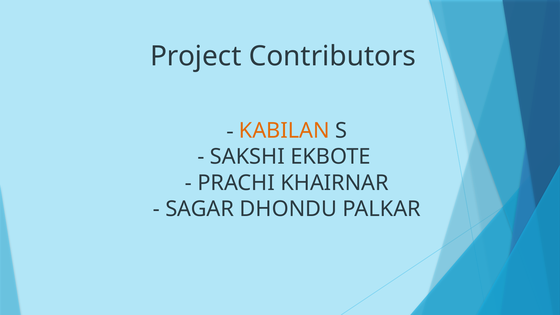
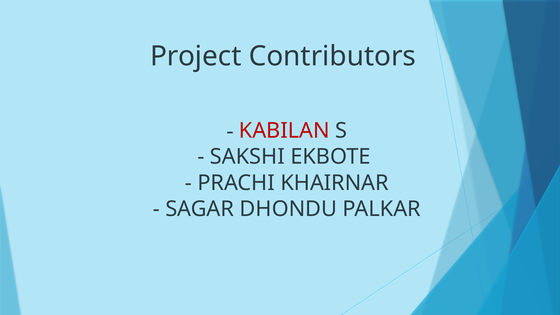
KABILAN colour: orange -> red (284, 131)
